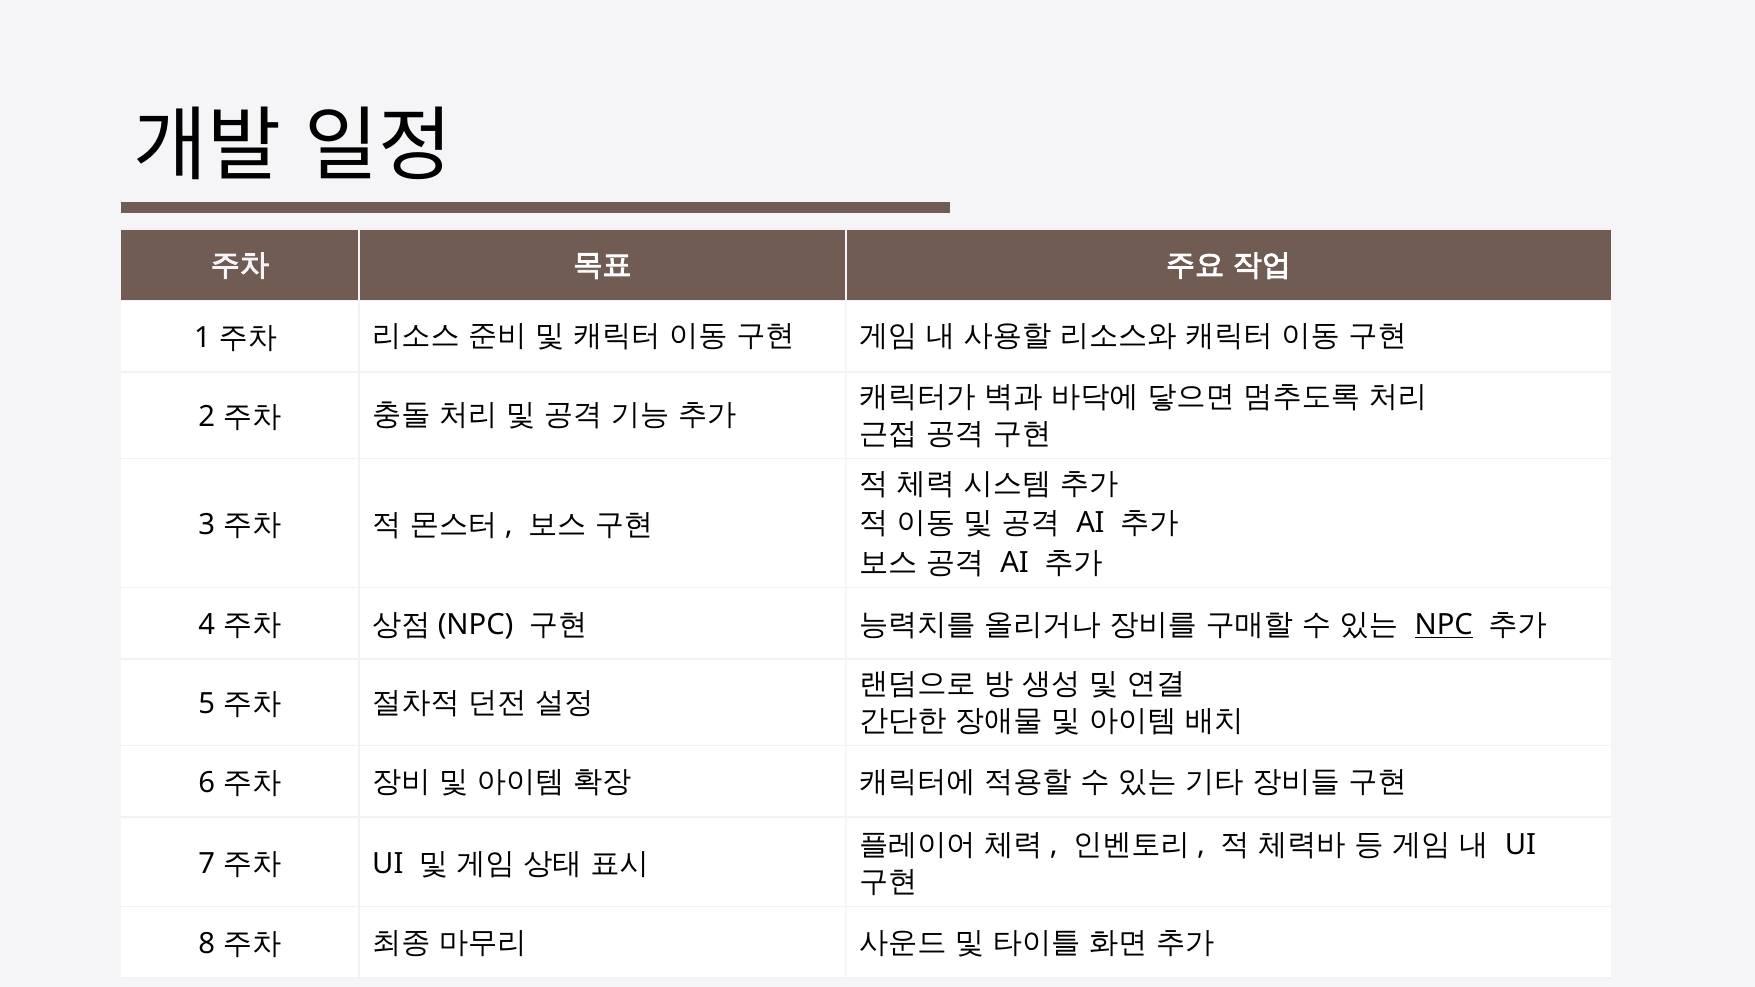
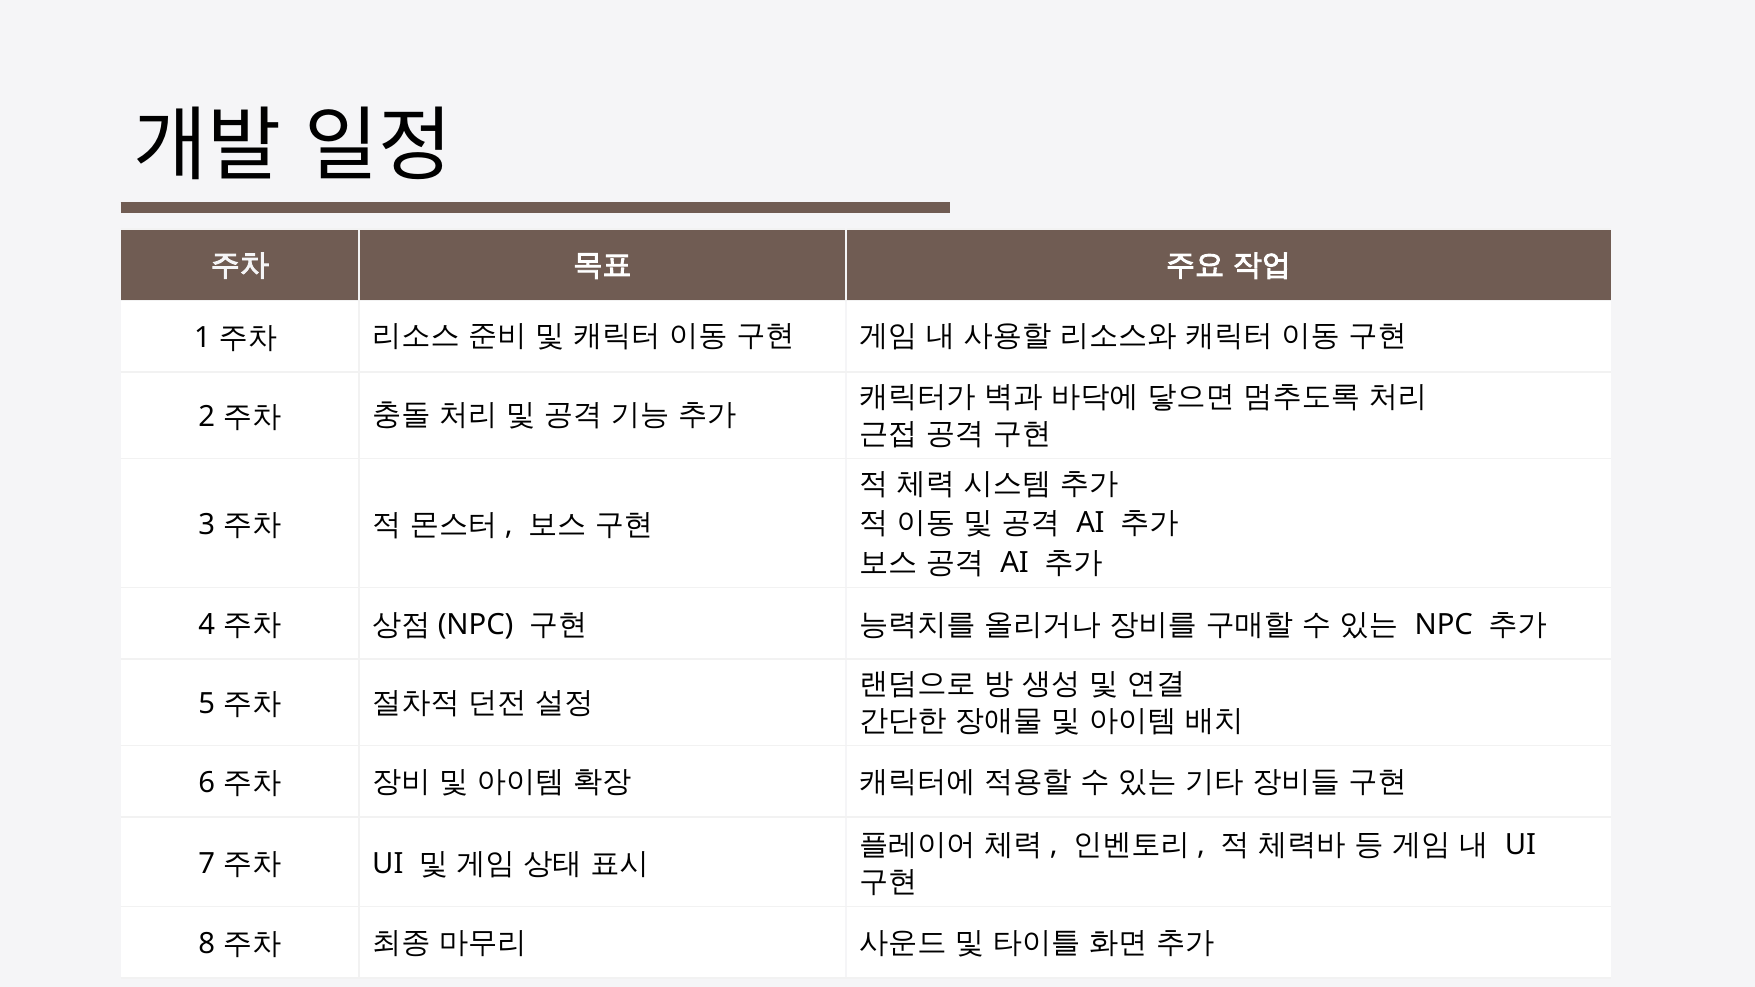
NPC underline: present -> none (1444, 625)
